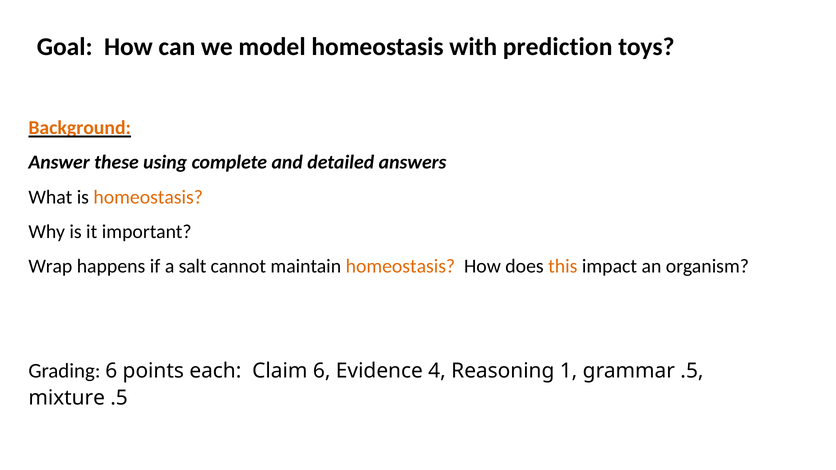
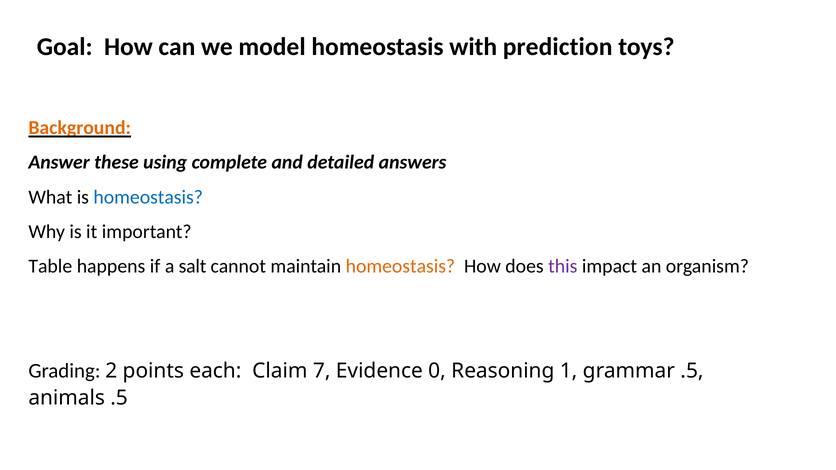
homeostasis colour: orange -> blue (148, 197)
Wrap: Wrap -> Table (50, 266)
this colour: orange -> purple (563, 266)
Grading 6: 6 -> 2 (111, 371)
Claim 6: 6 -> 7 (322, 371)
4: 4 -> 0 (437, 371)
mixture: mixture -> animals (67, 398)
